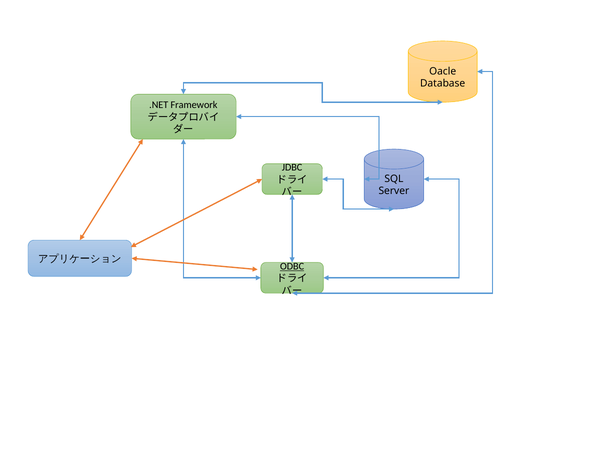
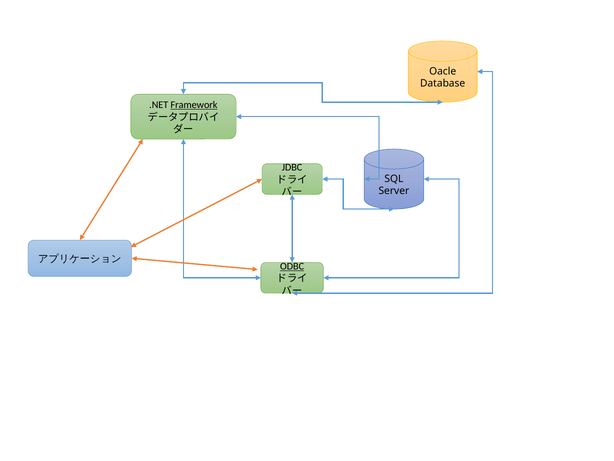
Framework underline: none -> present (194, 105)
